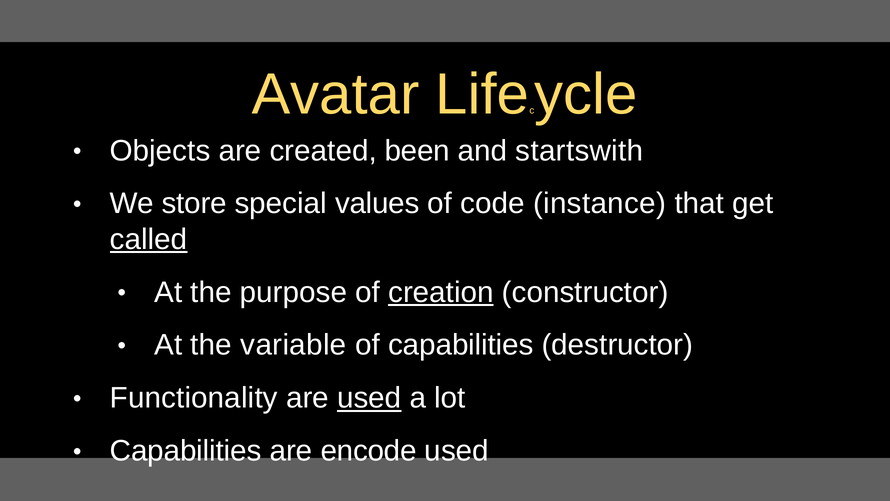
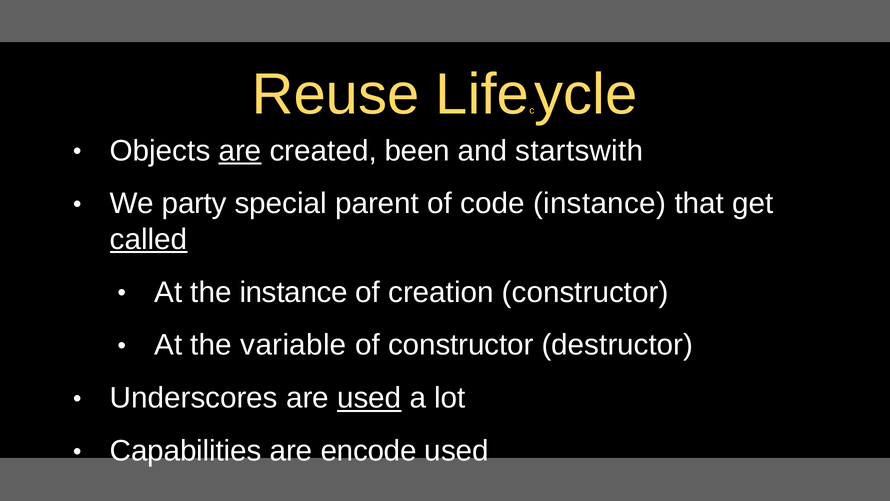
Avatar: Avatar -> Reuse (335, 94)
are underline: none -> present (240, 151)
store: store -> party (194, 204)
values: values -> parent (377, 204)
the purpose: purpose -> instance (294, 292)
creation underline: present -> none (441, 292)
of capabilities: capabilities -> constructor (461, 345)
Functionality: Functionality -> Underscores (194, 398)
